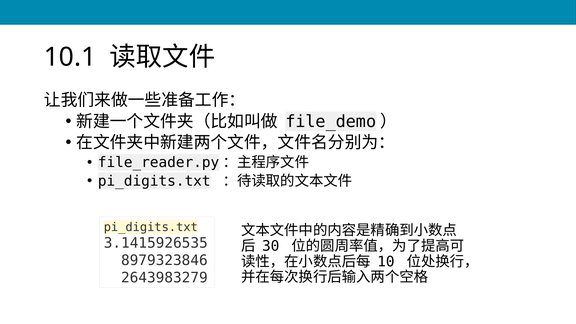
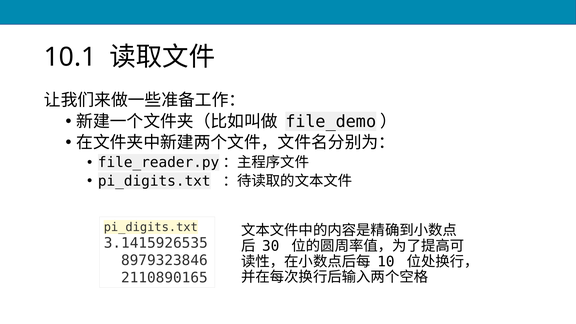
2643983279: 2643983279 -> 2110890165 (164, 278)
